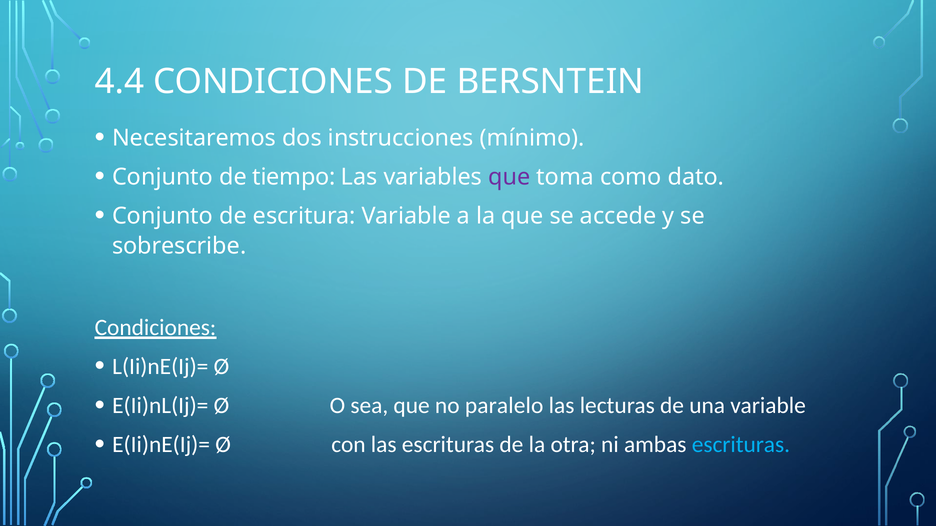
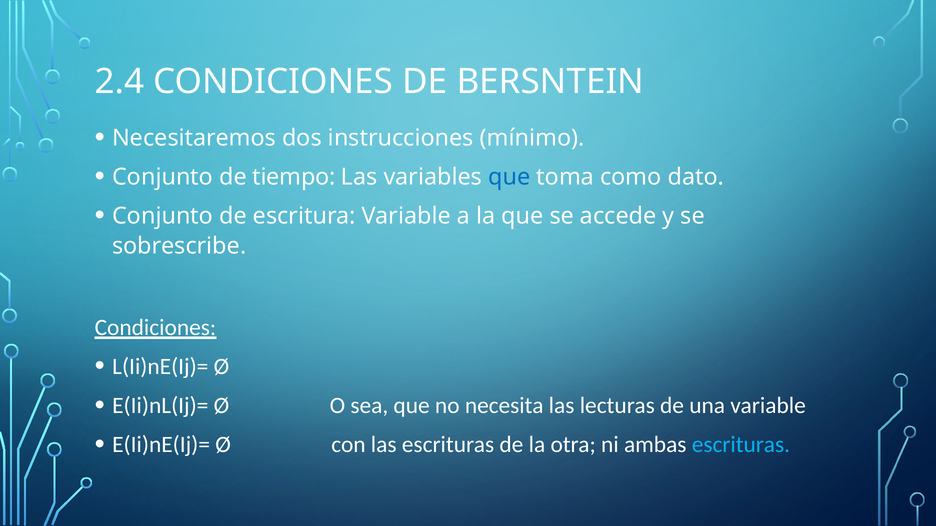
4.4: 4.4 -> 2.4 (119, 82)
que colour: purple -> blue (509, 177)
paralelo: paralelo -> necesita (504, 406)
